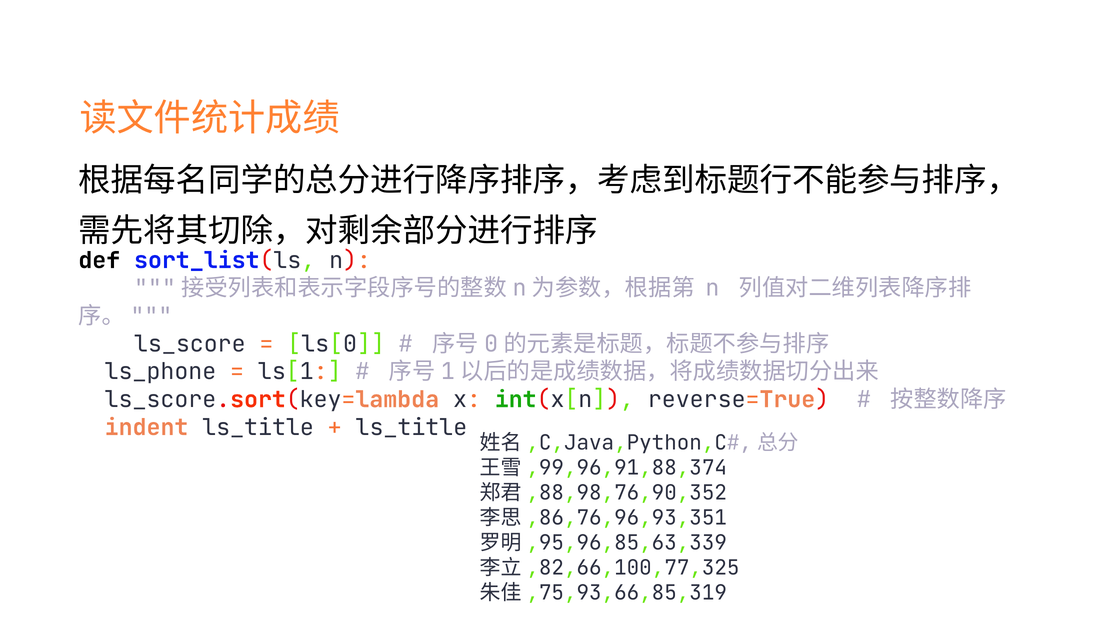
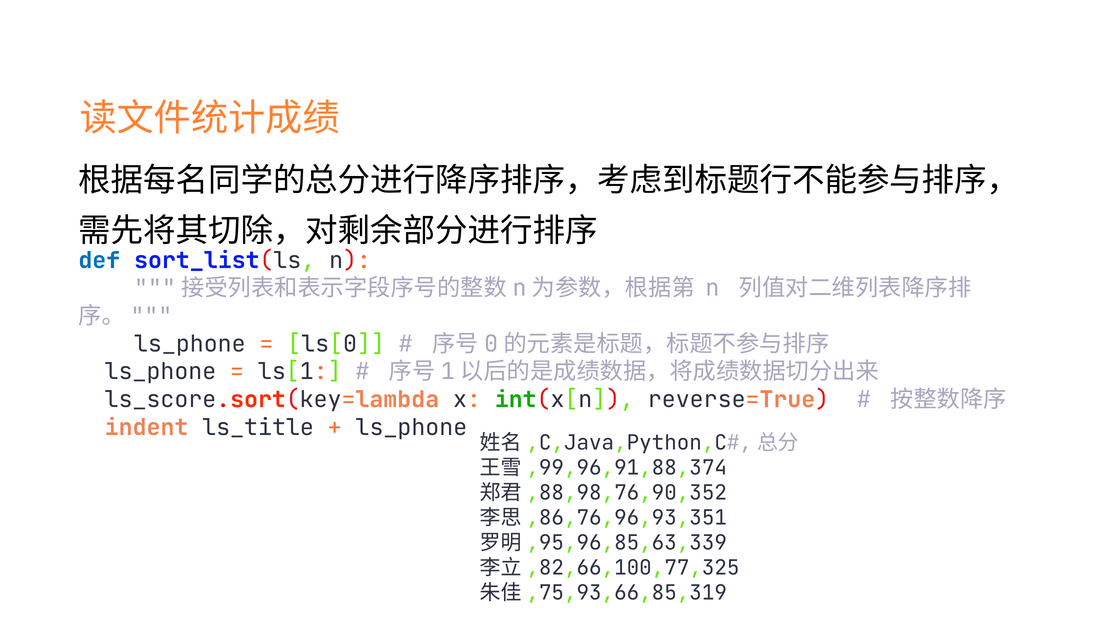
def colour: black -> blue (99, 261)
ls_score: ls_score -> ls_phone (190, 344)
ls_title: ls_title -> ls_phone (411, 428)
